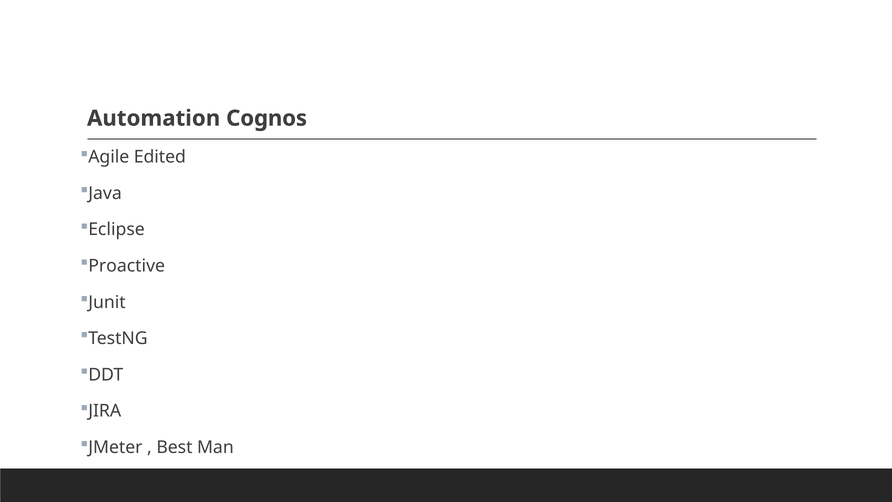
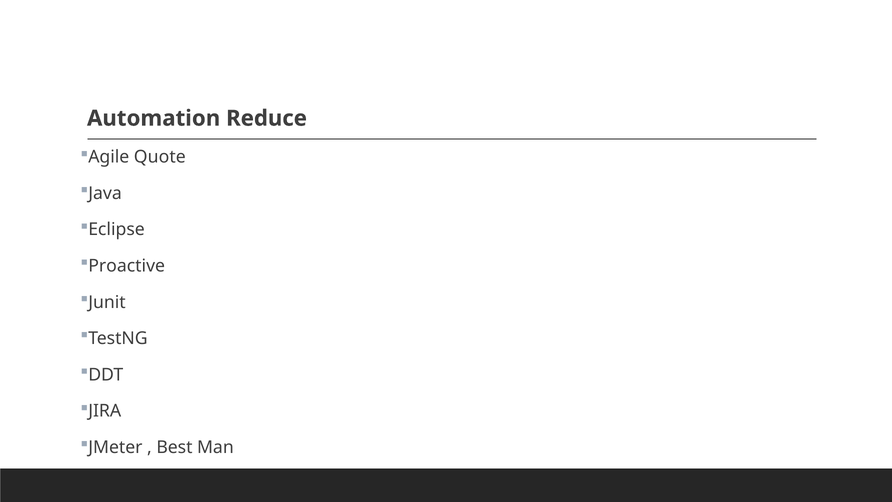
Cognos: Cognos -> Reduce (267, 118)
Edited: Edited -> Quote (160, 157)
